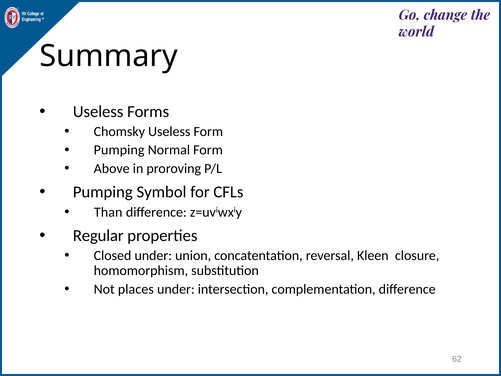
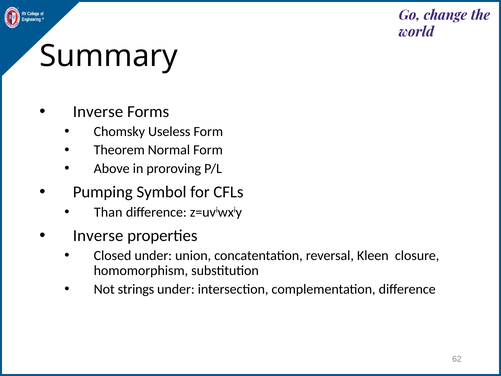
Useless: Useless -> Inverse (98, 111)
Pumping: Pumping -> Theorem (119, 150)
Regular: Regular -> Inverse (98, 235)
places: places -> strings (136, 289)
